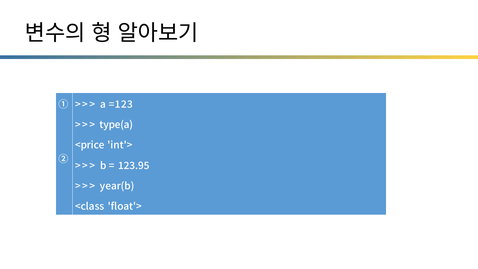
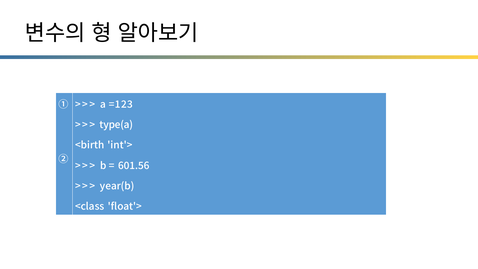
<price: <price -> <birth (90, 145)
123.95: 123.95 -> 601.56 (134, 166)
